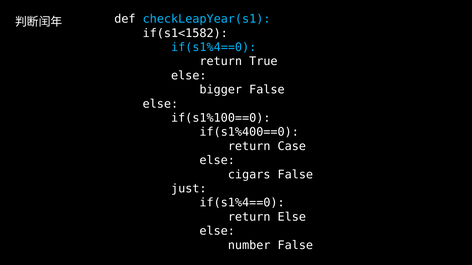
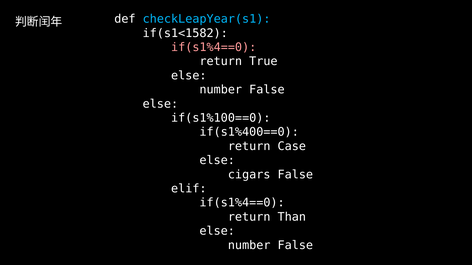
if(s1%4==0 colour: light blue -> pink (214, 47)
bigger: bigger -> number (221, 90)
just: just -> elif (189, 189)
return Else: Else -> Than (292, 217)
